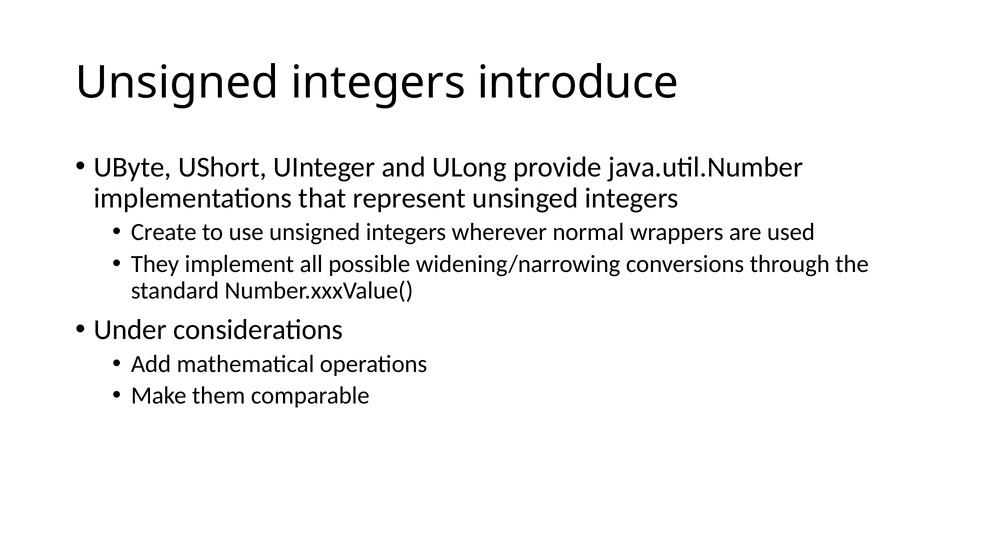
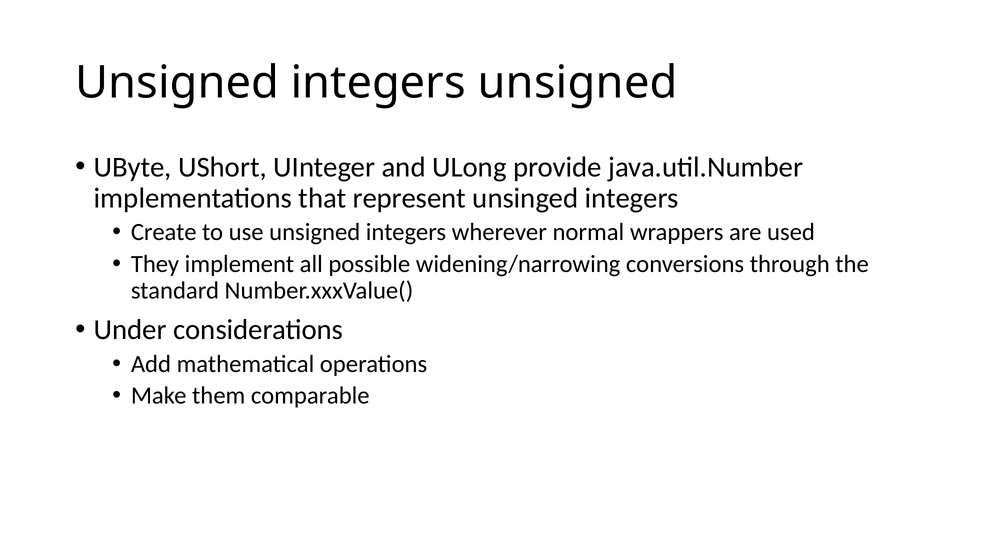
integers introduce: introduce -> unsigned (578, 83)
